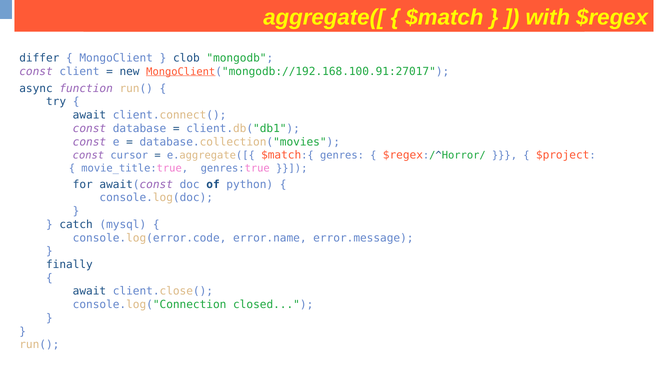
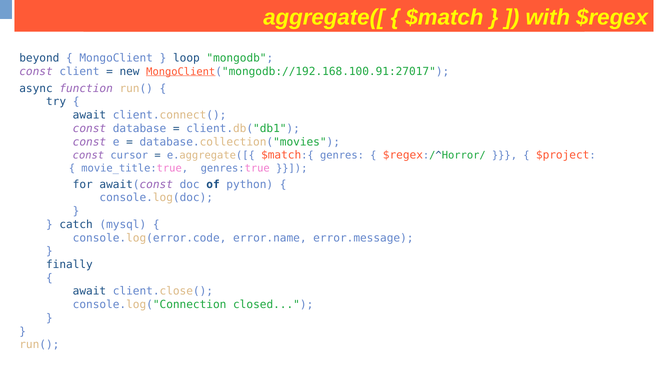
differ: differ -> beyond (39, 58)
clob: clob -> loop (186, 58)
